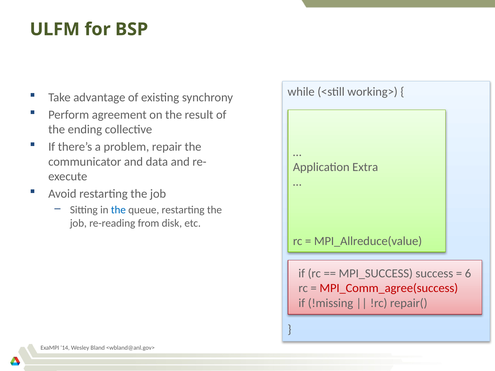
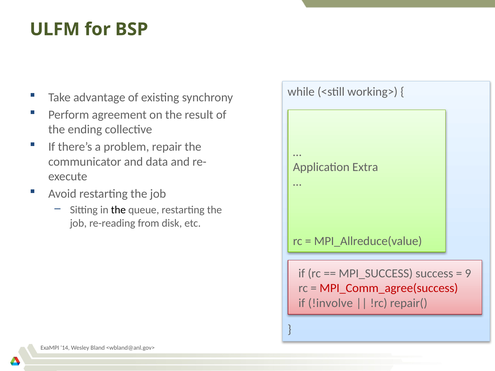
the colour: blue -> black (118, 210)
6: 6 -> 9 (468, 273)
!missing: !missing -> !involve (330, 303)
